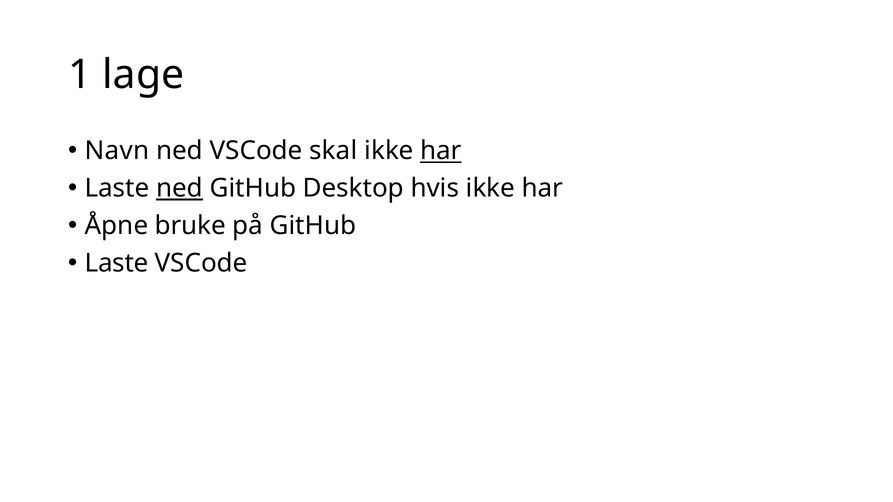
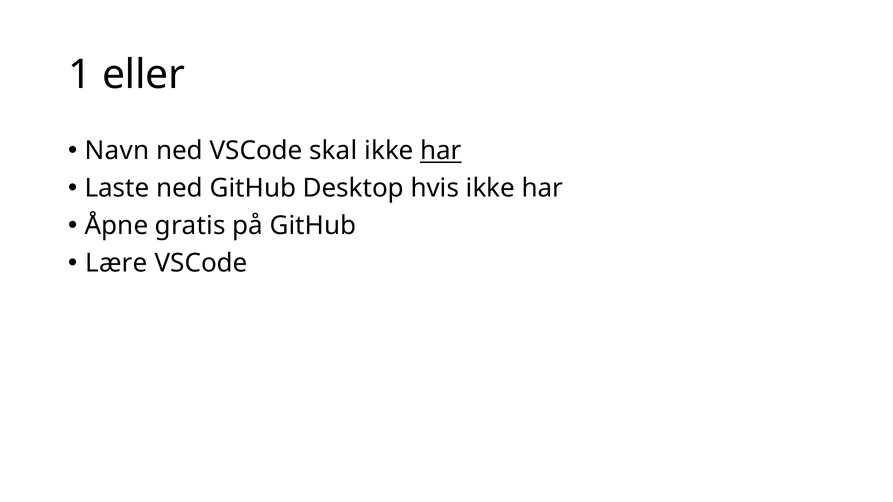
lage: lage -> eller (144, 75)
ned underline: present -> none (180, 188)
bruke: bruke -> gratis (190, 226)
Laste: Laste -> Lære (116, 263)
